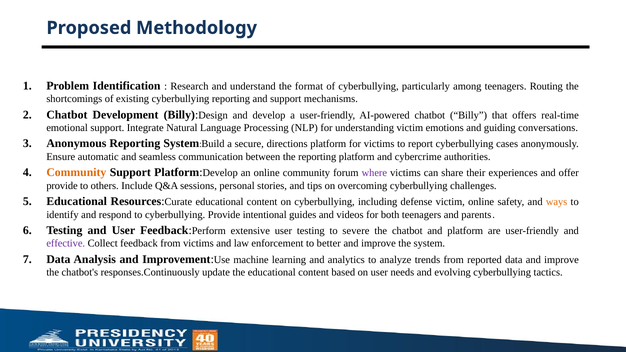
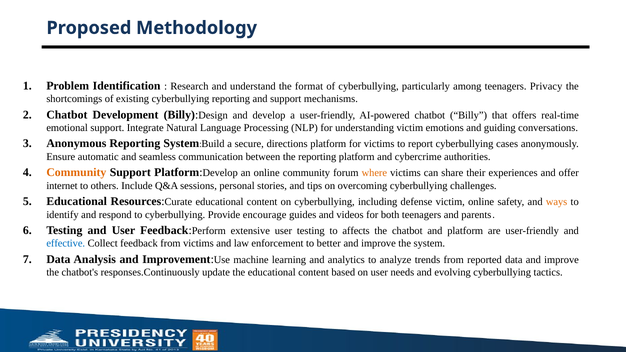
Routing: Routing -> Privacy (546, 86)
where colour: purple -> orange (374, 173)
provide: provide -> internet (62, 186)
intentional: intentional -> encourage (265, 215)
severe: severe -> affects (356, 231)
effective colour: purple -> blue (66, 244)
